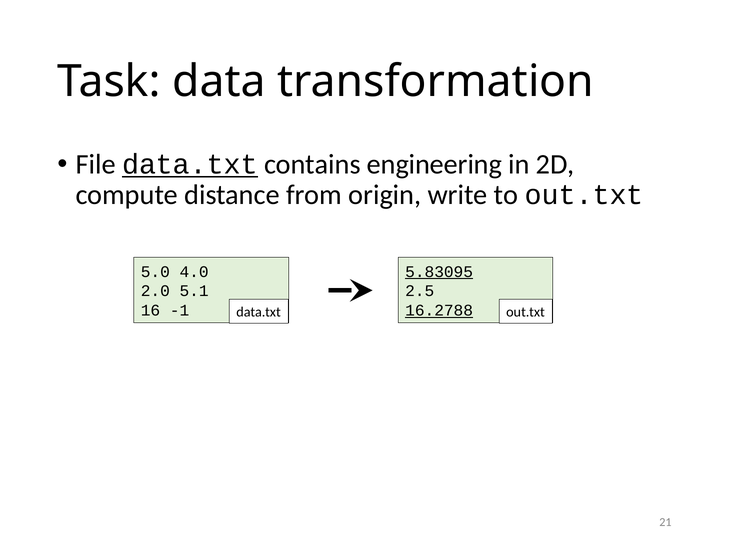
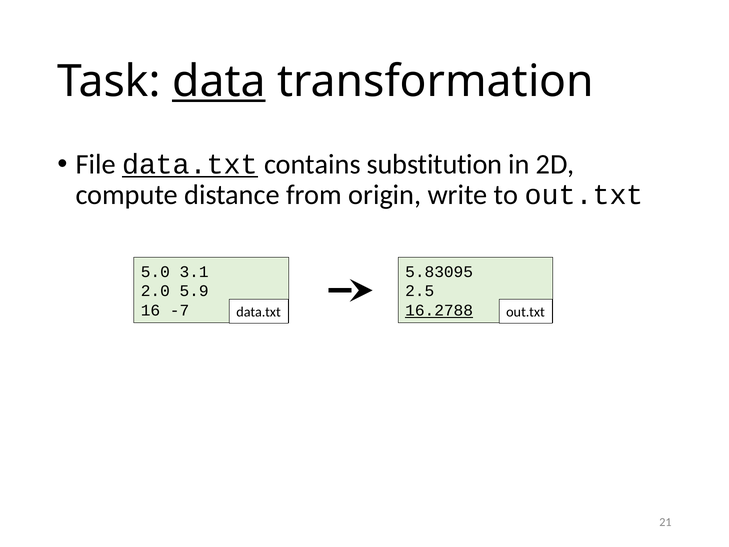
data underline: none -> present (219, 82)
engineering: engineering -> substitution (435, 164)
4.0: 4.0 -> 3.1 (194, 272)
5.83095 underline: present -> none (439, 272)
5.1: 5.1 -> 5.9 (194, 291)
-1: -1 -> -7 (180, 310)
